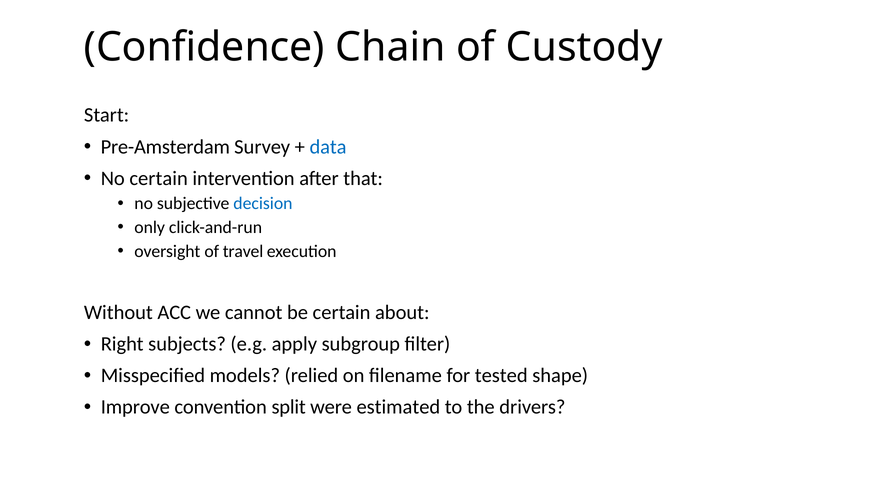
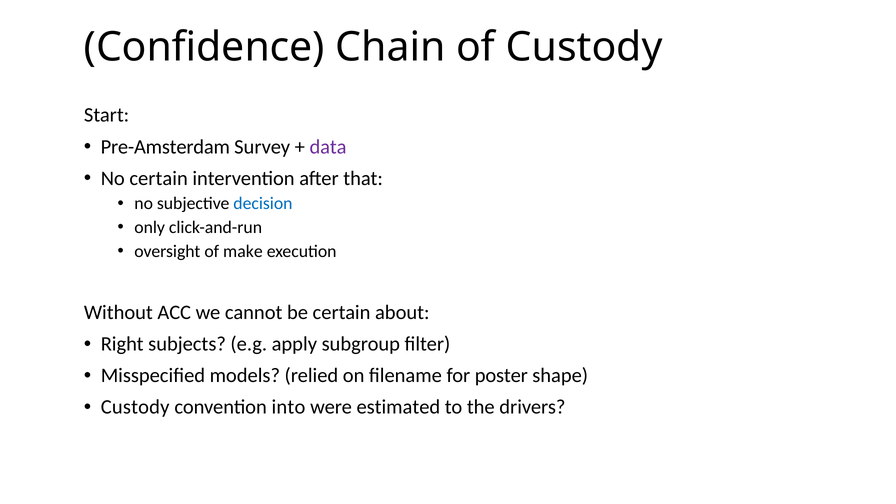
data colour: blue -> purple (328, 147)
travel: travel -> make (243, 251)
tested: tested -> poster (501, 376)
Improve: Improve -> Custody (135, 407)
split: split -> into (288, 407)
